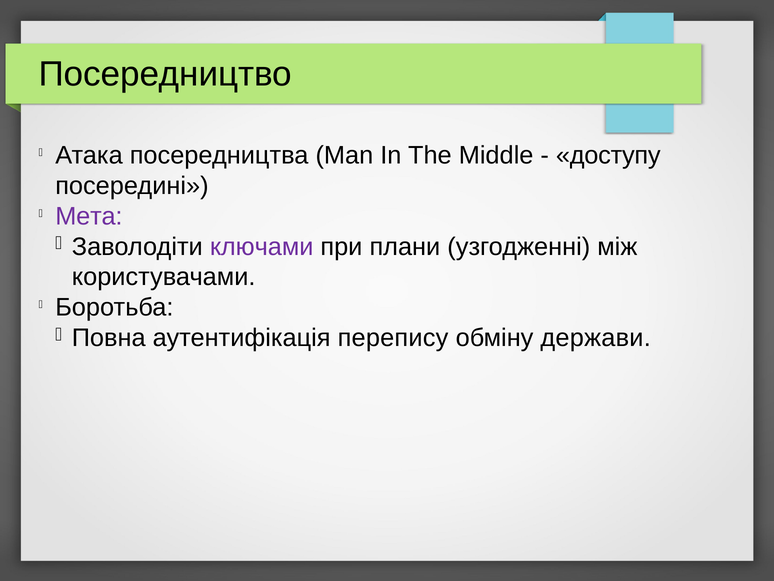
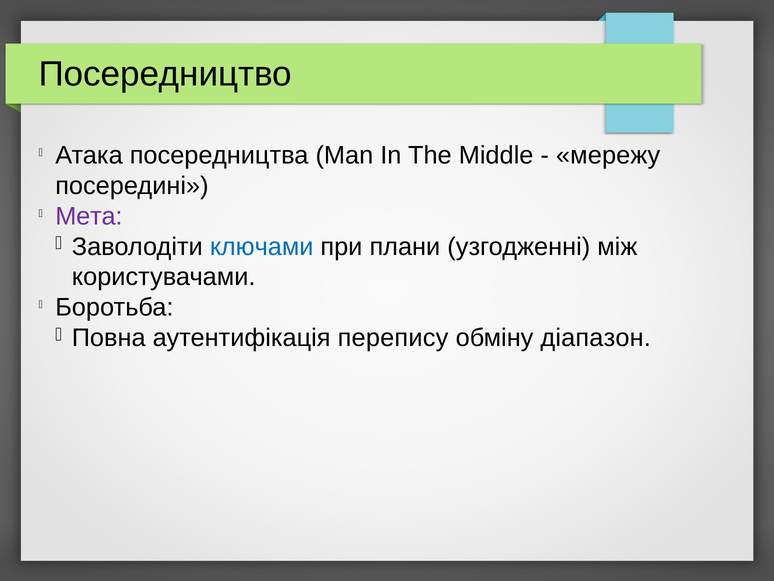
доступу: доступу -> мережу (608, 155)
ключами colour: purple -> blue (262, 246)
держави: держави -> діапазон (596, 338)
